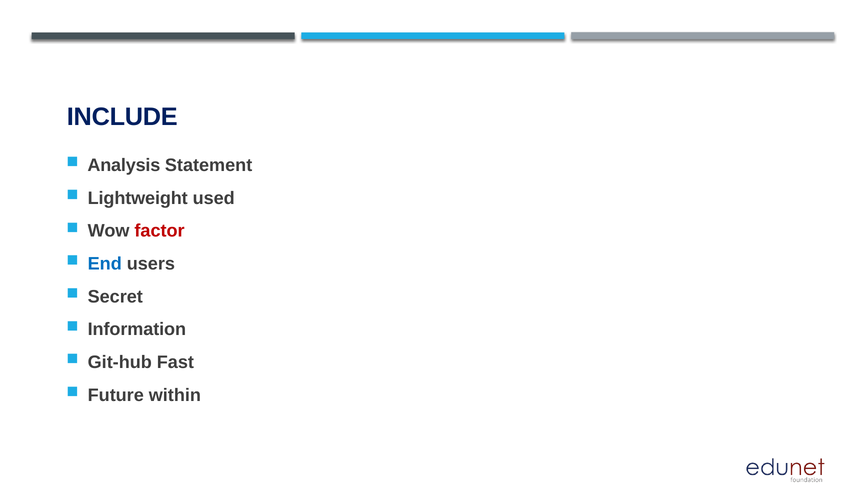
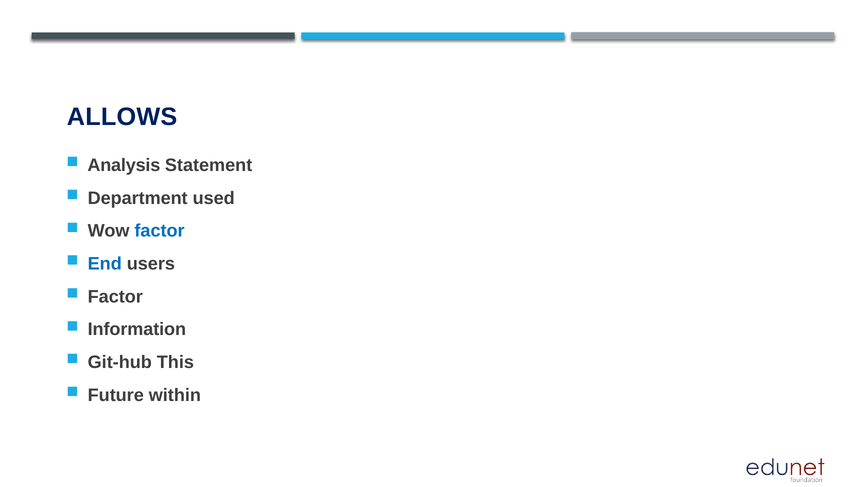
INCLUDE: INCLUDE -> ALLOWS (122, 117)
Lightweight: Lightweight -> Department (138, 198)
factor colour: red -> blue (160, 231)
Secret: Secret -> Factor (115, 297)
Fast: Fast -> This (175, 362)
